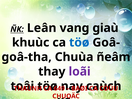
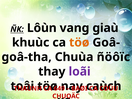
Leân: Leân -> Lôùn (42, 28)
töø colour: blue -> orange (79, 42)
ñeâm: ñeâm -> ñöôïc (113, 57)
